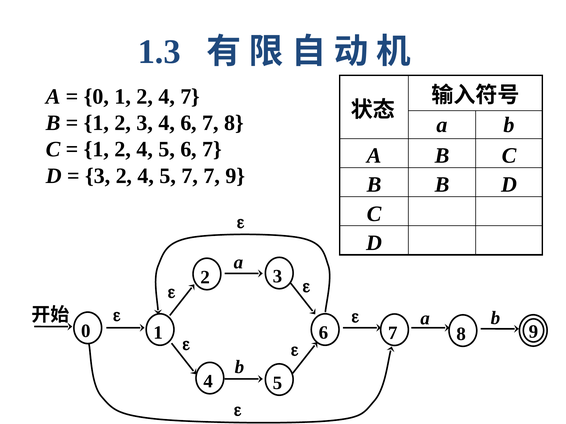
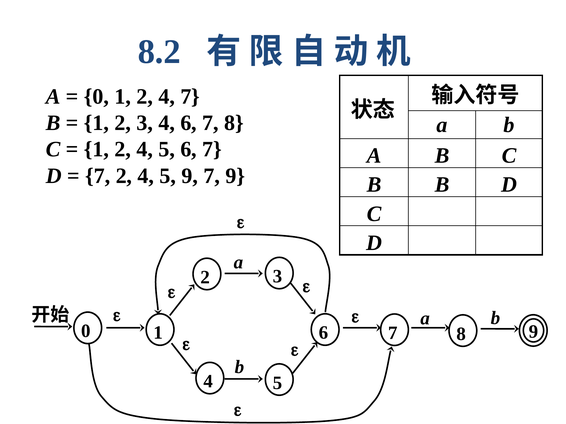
1.3: 1.3 -> 8.2 (159, 52)
3: 3 -> 7 (98, 176)
5 7: 7 -> 9 (190, 176)
